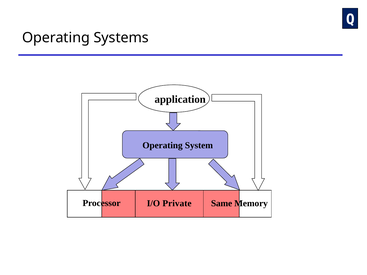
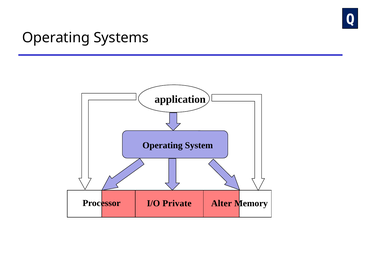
Same: Same -> Alter (221, 203)
